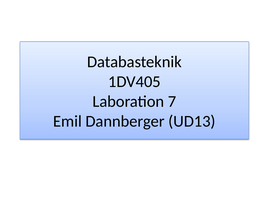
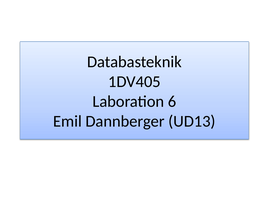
7: 7 -> 6 (172, 101)
